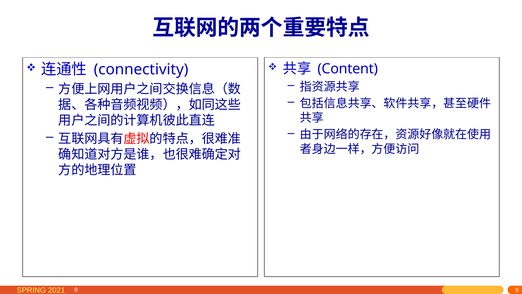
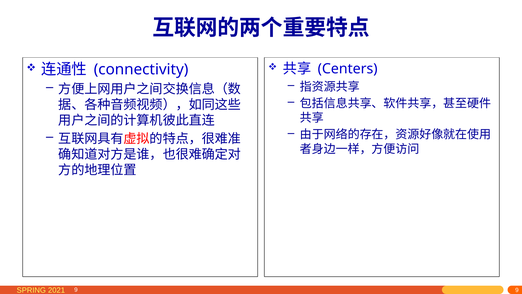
Content: Content -> Centers (348, 69)
